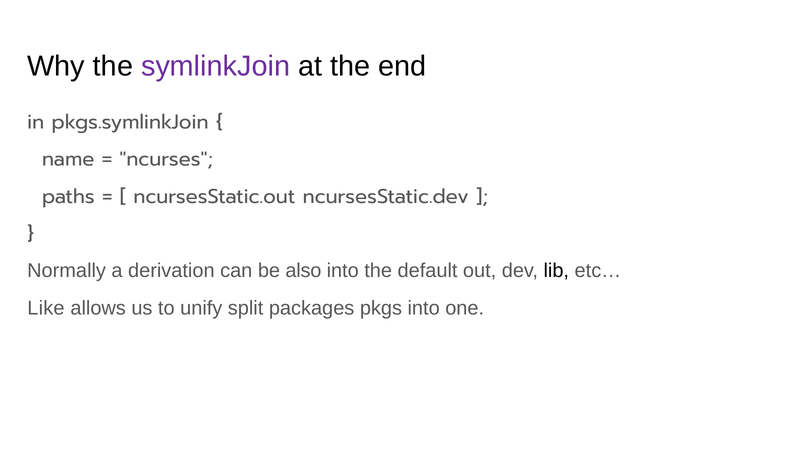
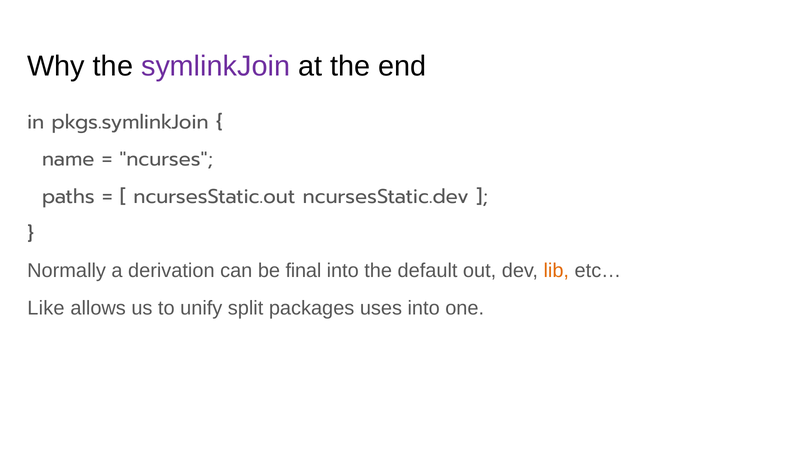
also: also -> final (303, 271)
lib colour: black -> orange (556, 271)
pkgs: pkgs -> uses (381, 308)
